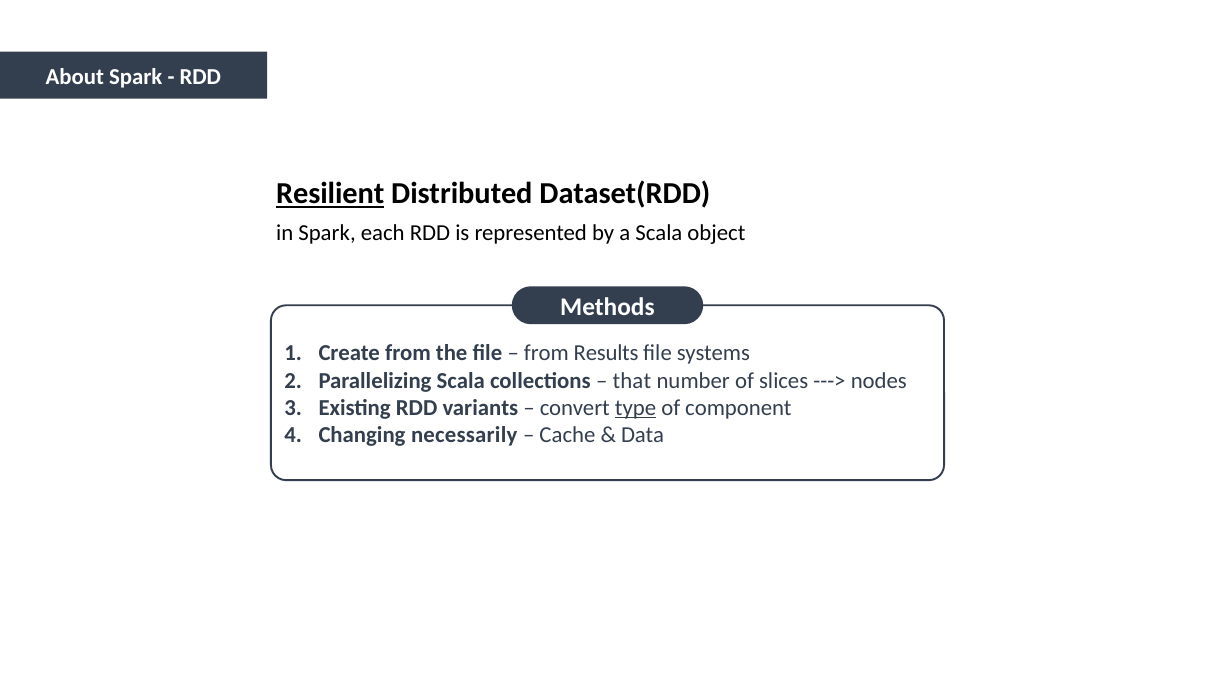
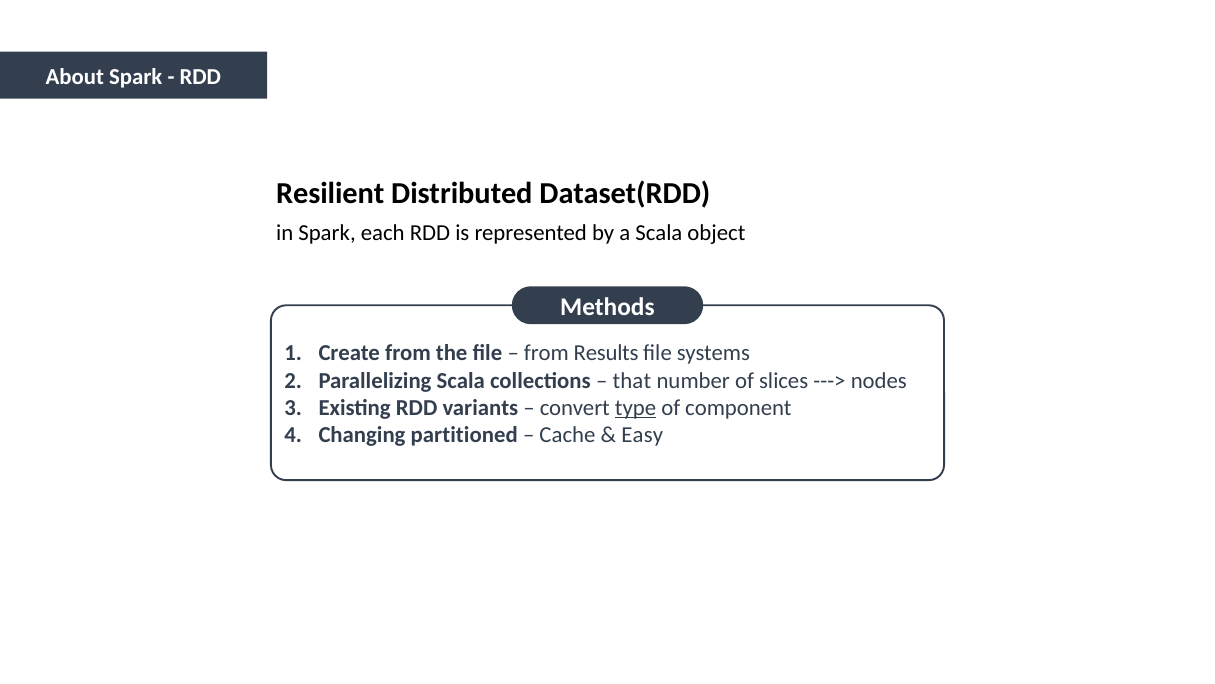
Resilient underline: present -> none (330, 193)
necessarily: necessarily -> partitioned (464, 435)
Data: Data -> Easy (642, 435)
